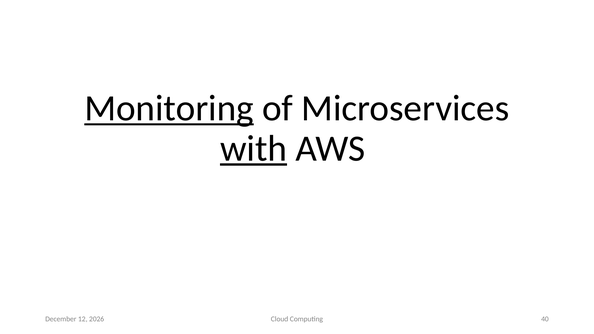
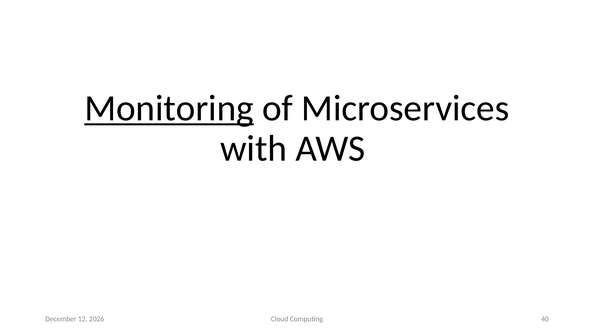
with underline: present -> none (254, 148)
